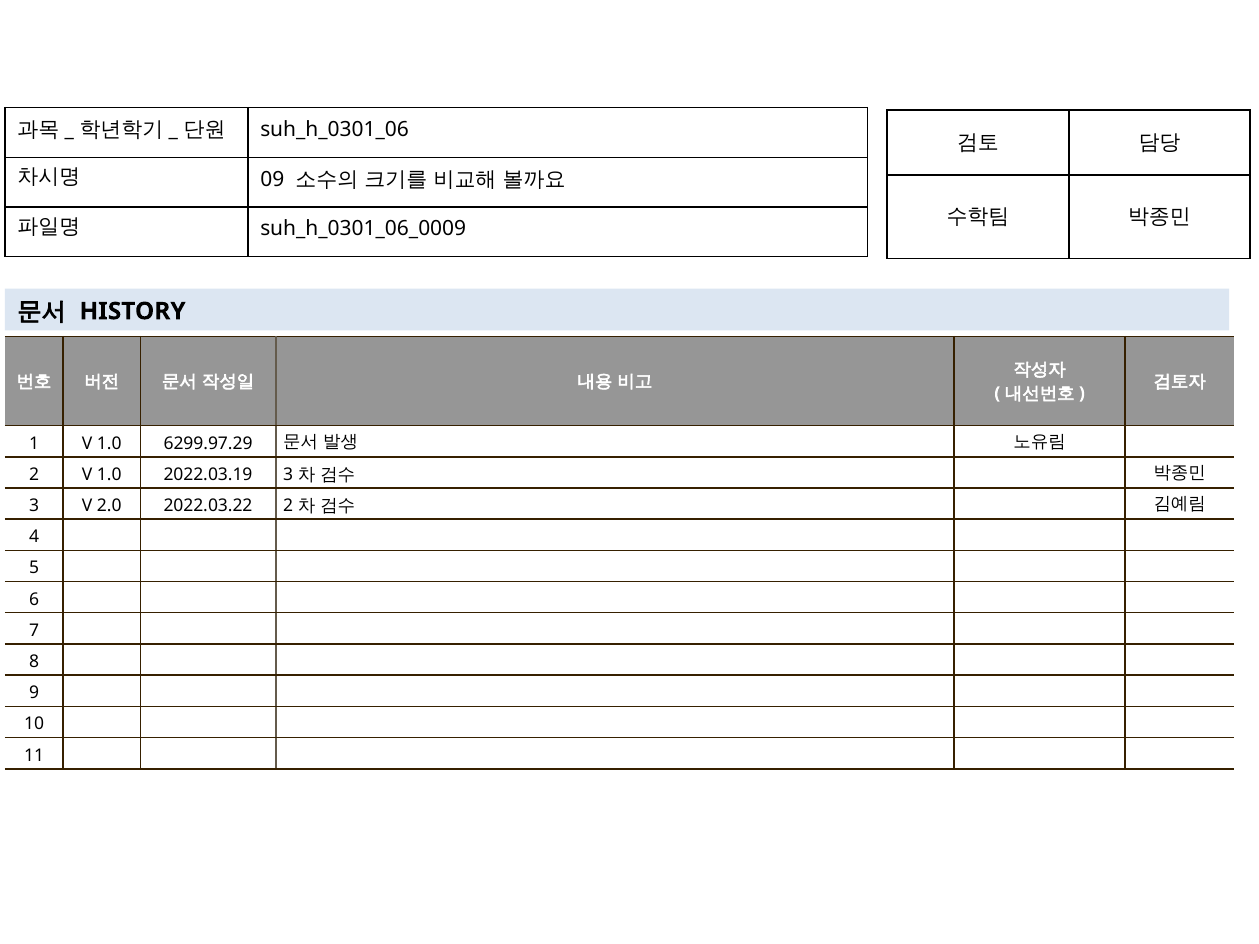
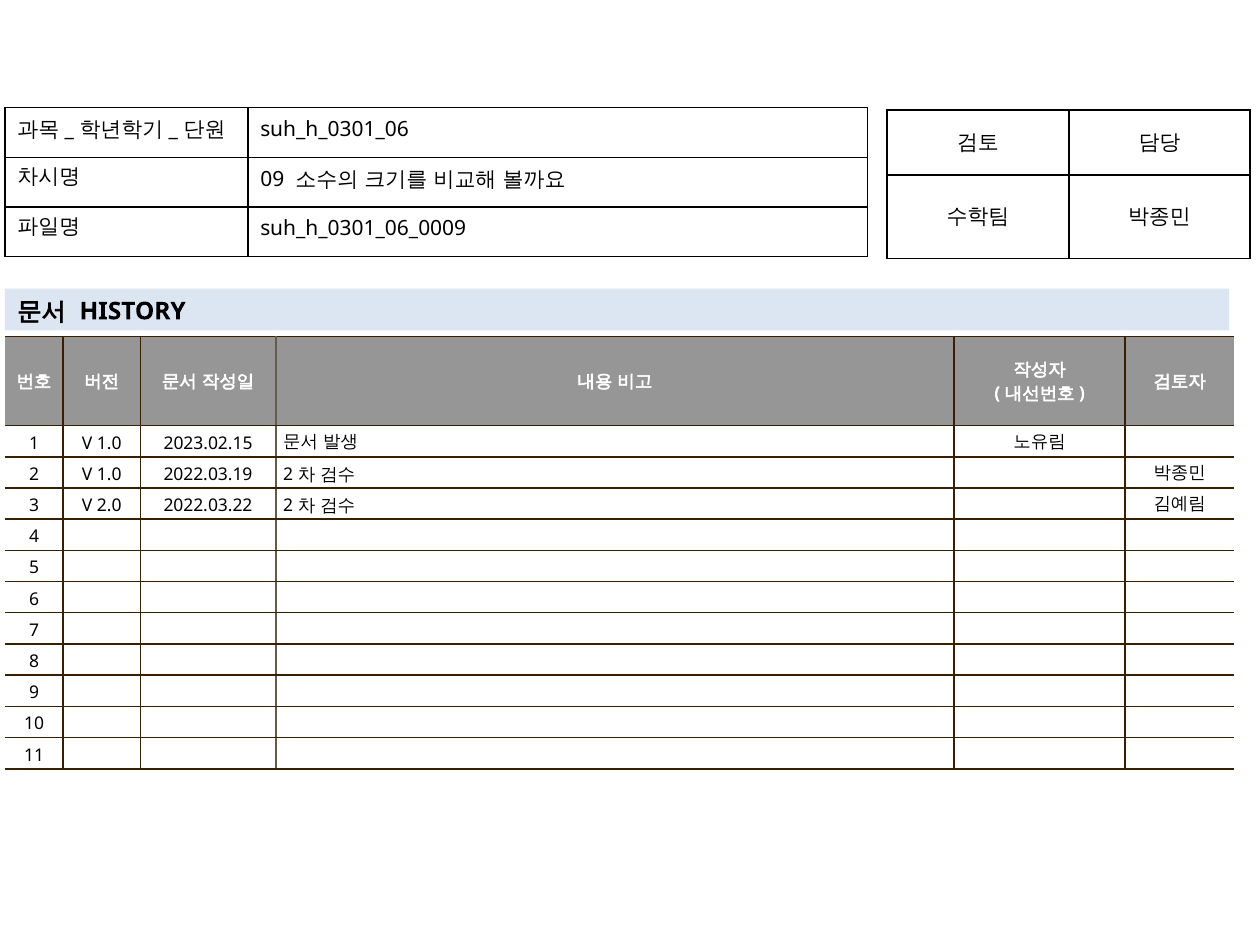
6299.97.29: 6299.97.29 -> 2023.02.15 (208, 444)
2022.03.19 3: 3 -> 2 (288, 475)
